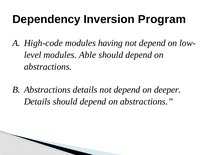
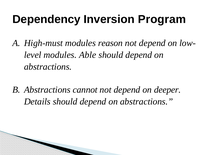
High-code: High-code -> High-must (43, 43)
having: having -> reason (110, 43)
Abstractions details: details -> cannot (85, 90)
